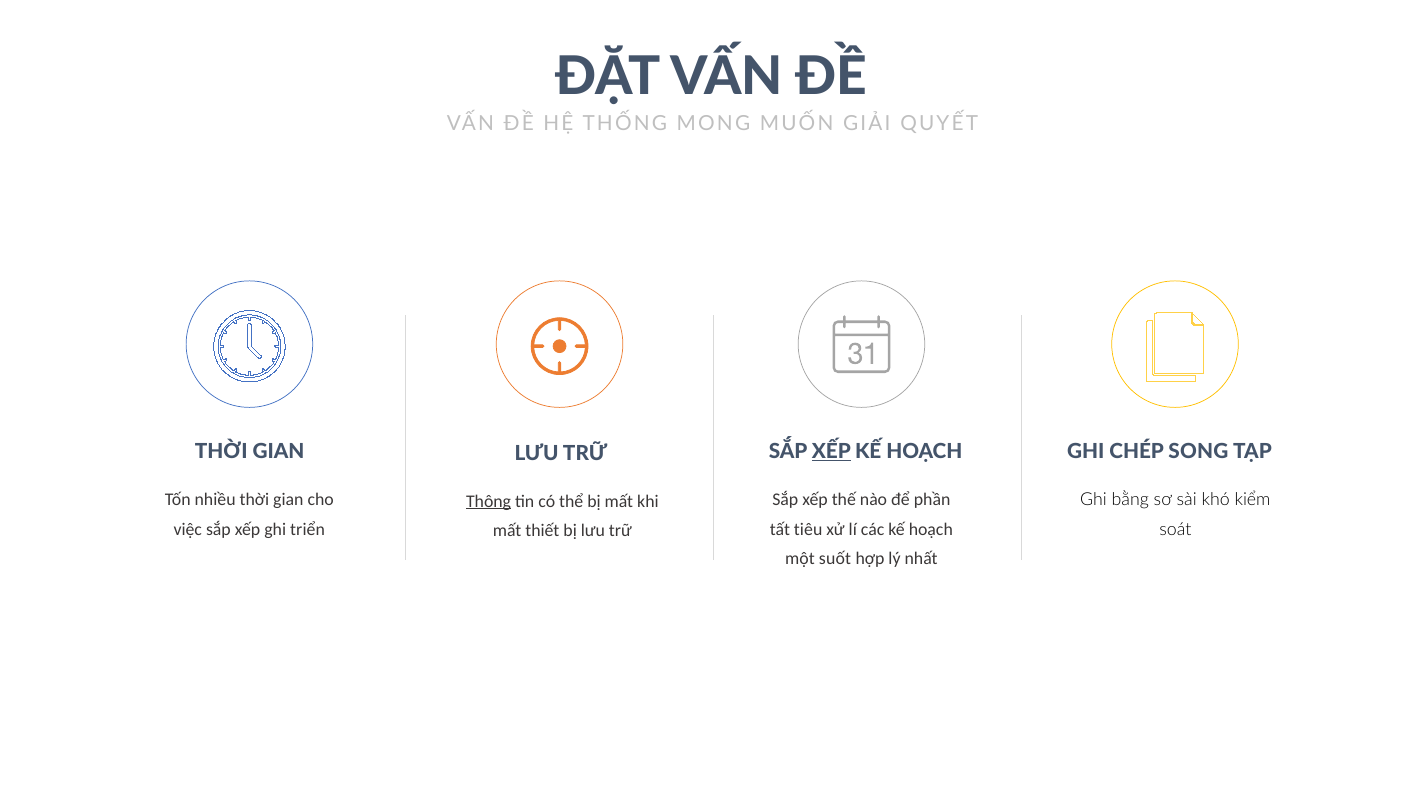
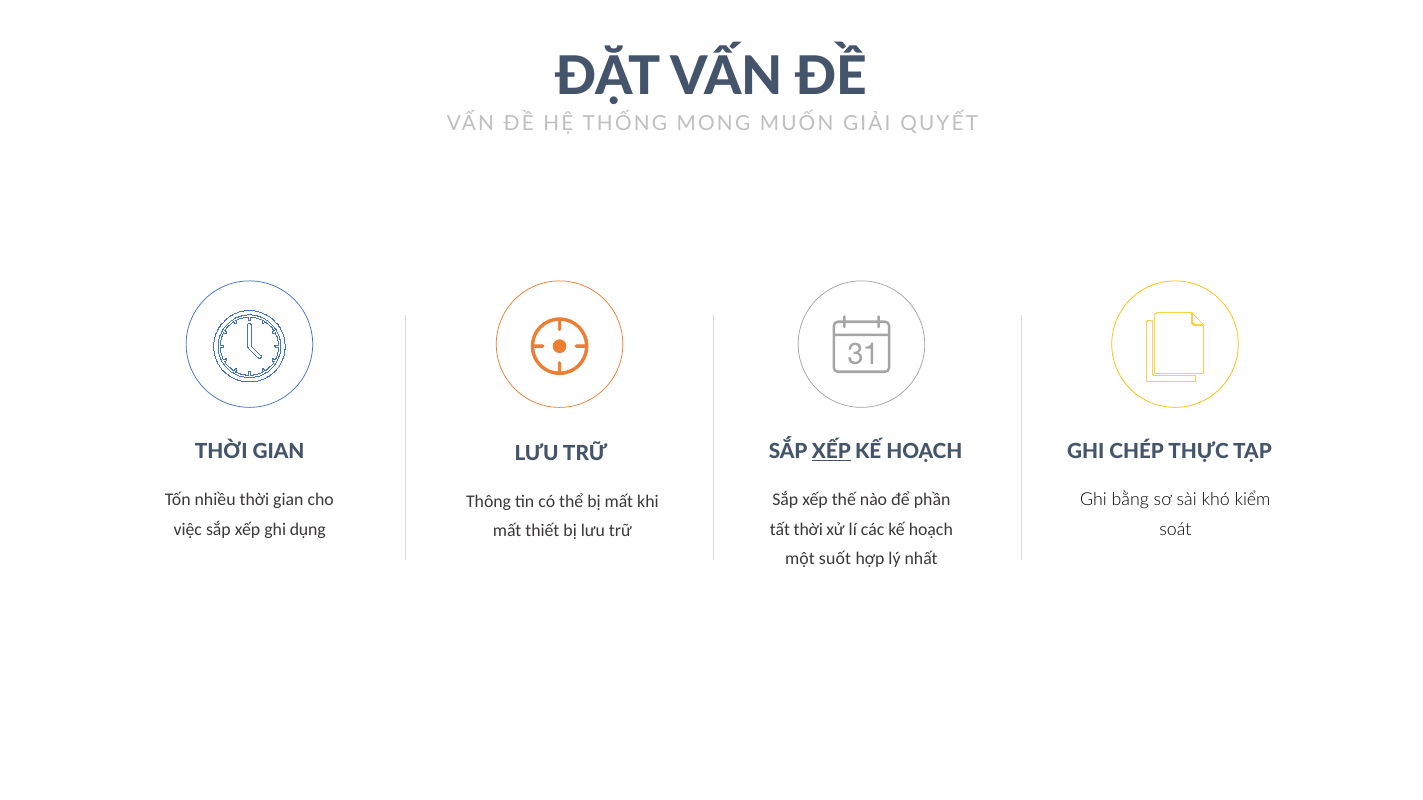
SONG: SONG -> THỰC (1199, 452)
Thông underline: present -> none (489, 501)
triển: triển -> dụng (308, 529)
tất tiêu: tiêu -> thời (808, 529)
